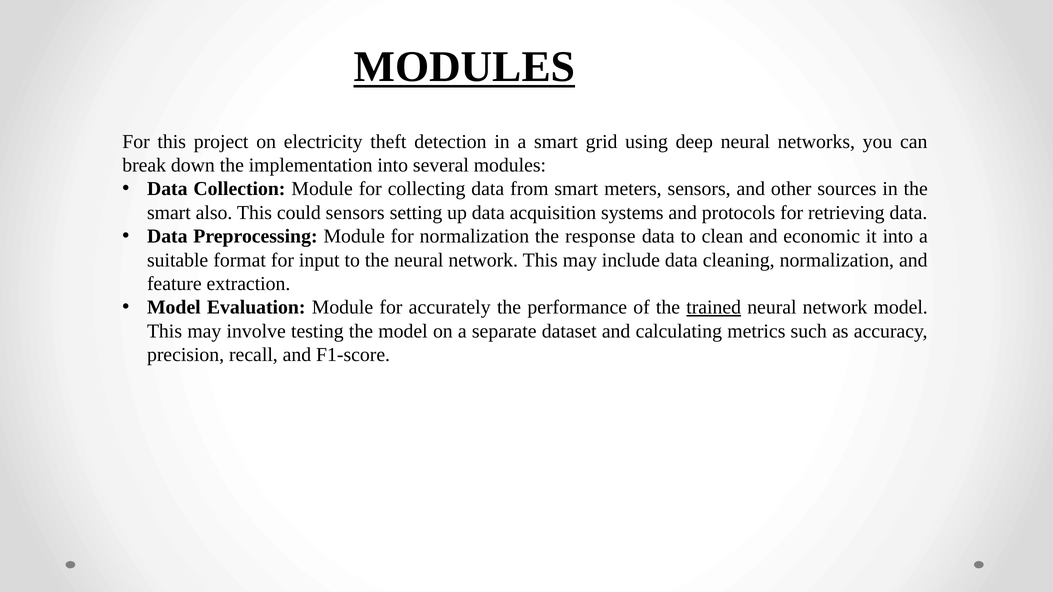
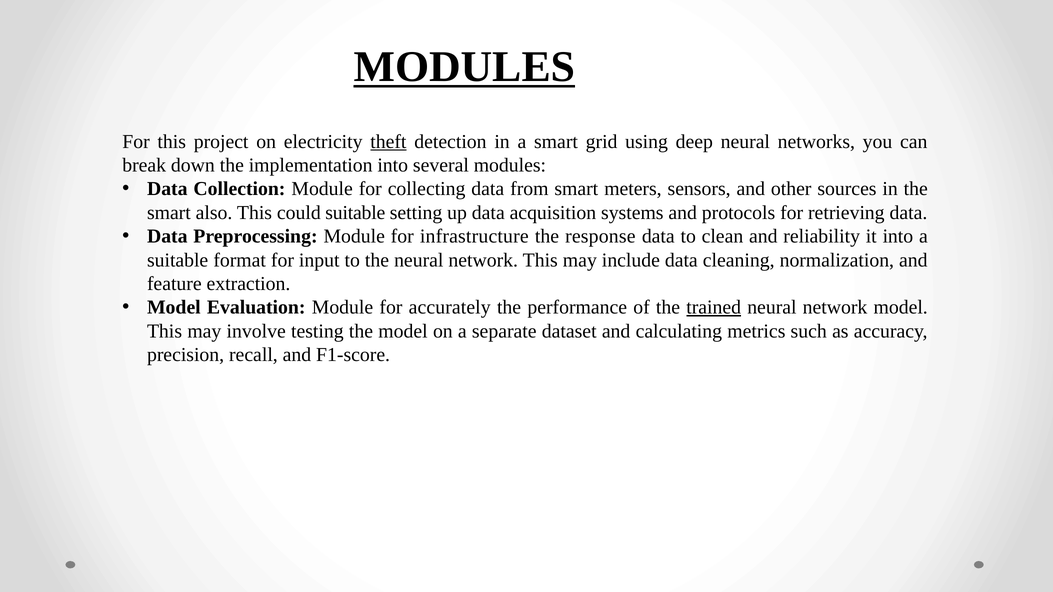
theft underline: none -> present (388, 142)
could sensors: sensors -> suitable (355, 213)
for normalization: normalization -> infrastructure (474, 236)
economic: economic -> reliability (822, 236)
